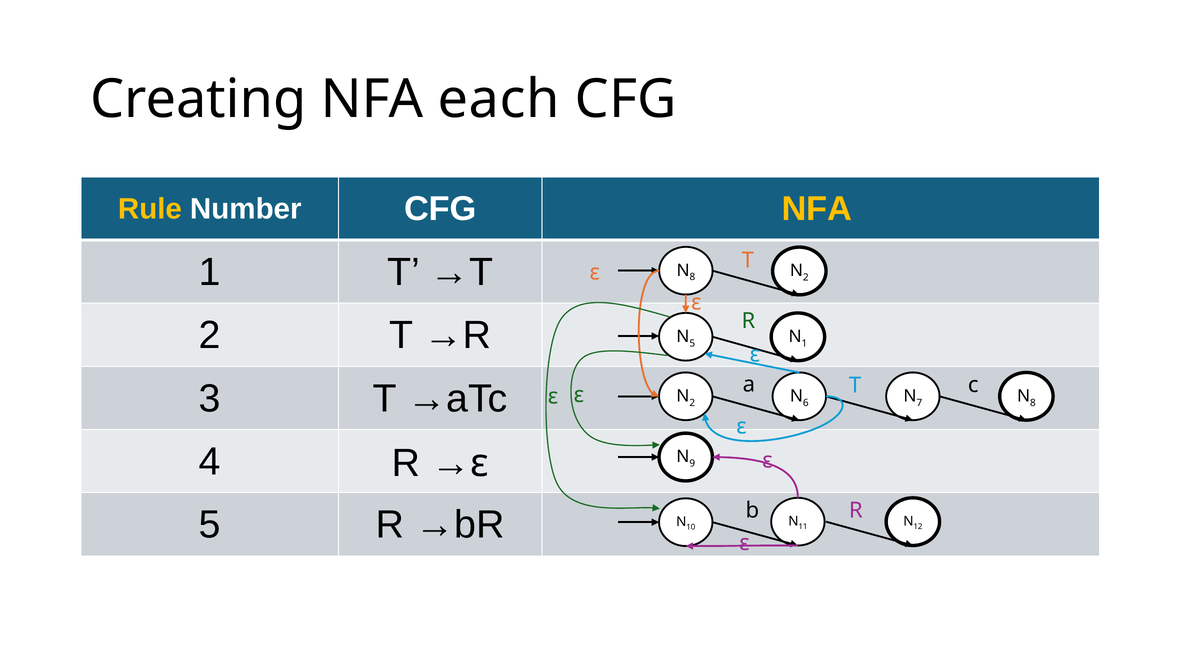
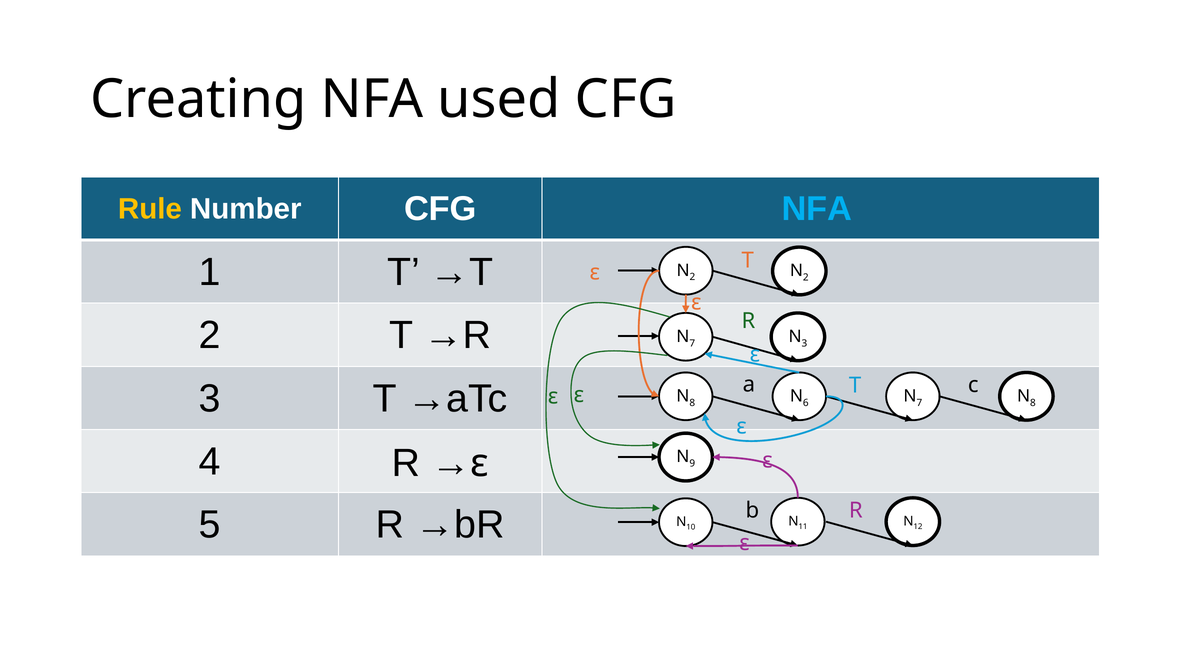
each: each -> used (499, 99)
NFA colour: yellow -> light blue (817, 209)
8: 8 -> 2 (692, 277)
5: 5 -> 7 (692, 343)
1: 1 -> 3 (804, 343)
2: 2 -> 8 (692, 403)
